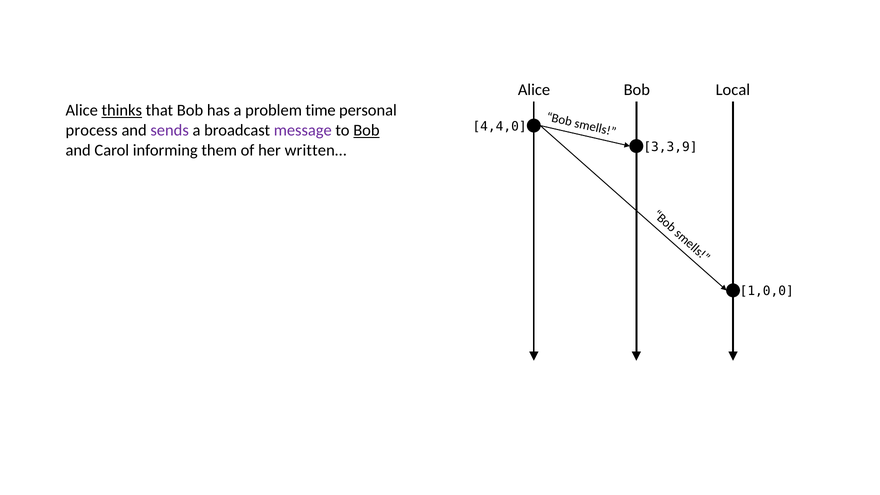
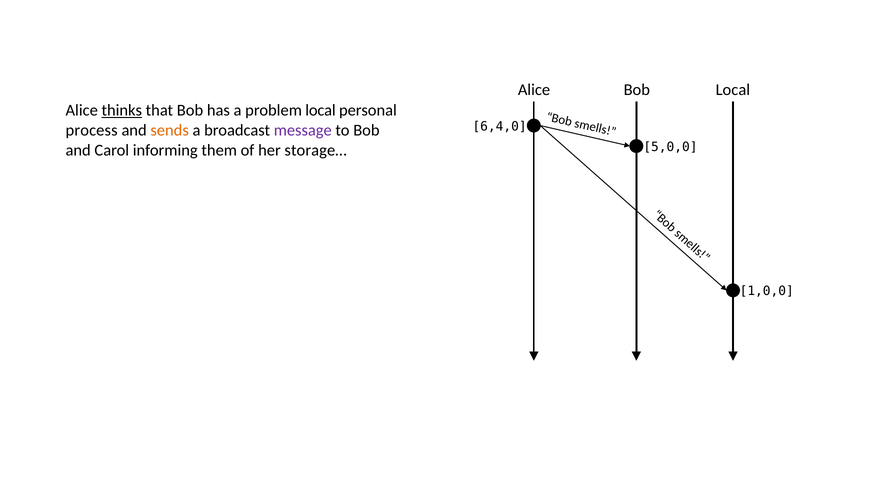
problem time: time -> local (321, 110)
4,4,0: 4,4,0 -> 6,4,0 (500, 126)
sends colour: purple -> orange (170, 130)
Bob underline: present -> none (366, 130)
3,3,9: 3,3,9 -> 5,0,0 (670, 147)
written…: written… -> storage… (316, 150)
